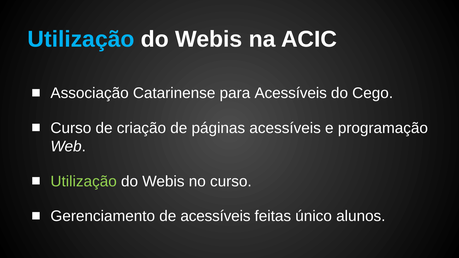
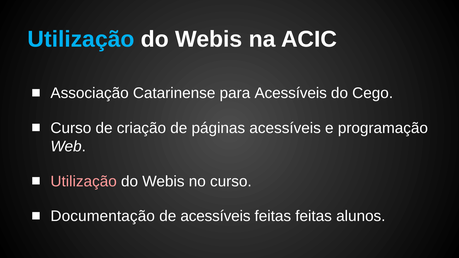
Utilização colour: light green -> pink (84, 181)
Gerenciamento: Gerenciamento -> Documentação (103, 216)
feitas único: único -> feitas (314, 216)
